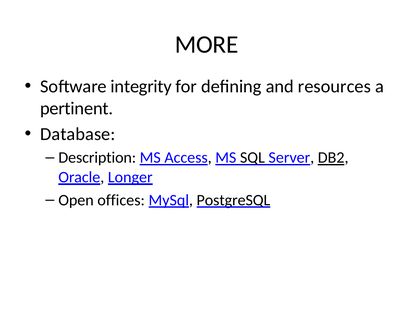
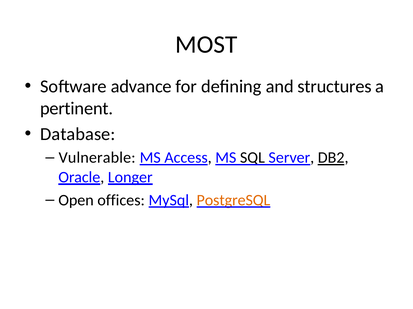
MORE: MORE -> MOST (206, 45)
integrity: integrity -> advance (141, 87)
resources: resources -> structures (335, 87)
Description: Description -> Vulnerable (97, 158)
PostgreSQL colour: black -> orange (233, 201)
